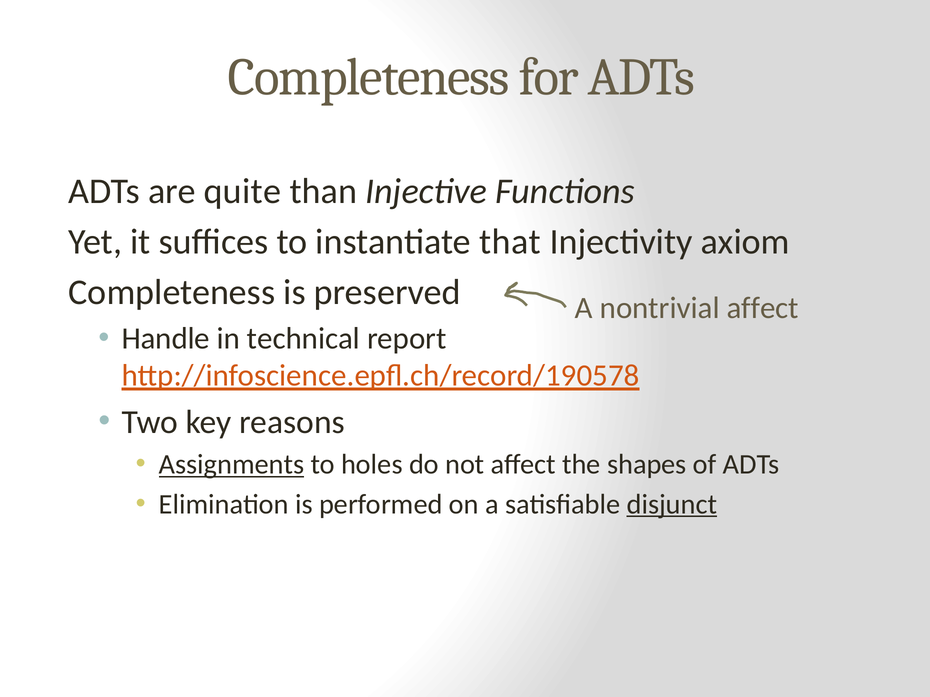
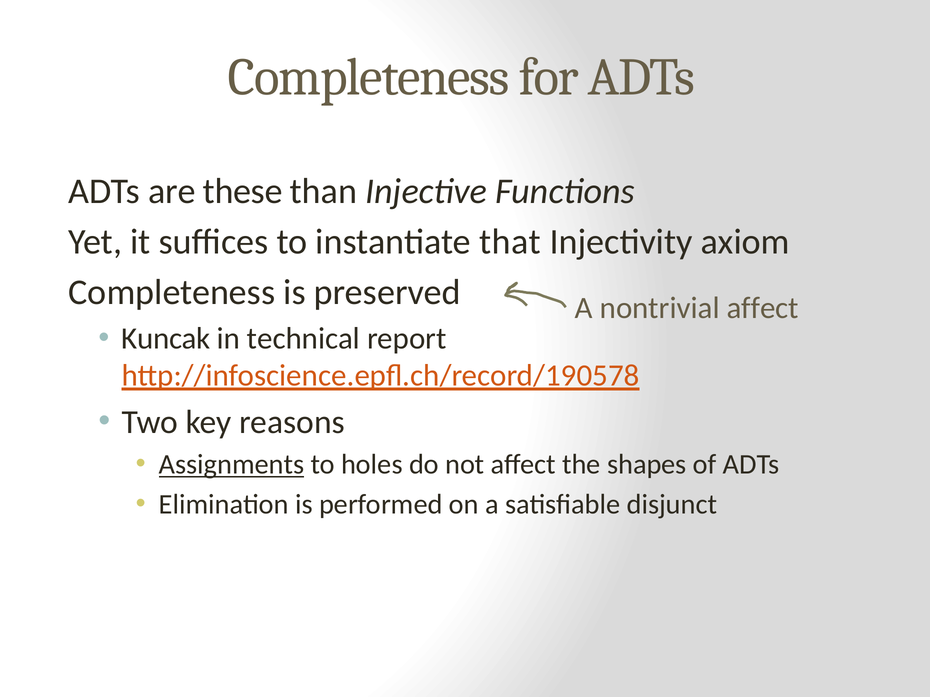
quite: quite -> these (243, 192)
Handle: Handle -> Kuncak (166, 339)
disjunct underline: present -> none (672, 505)
